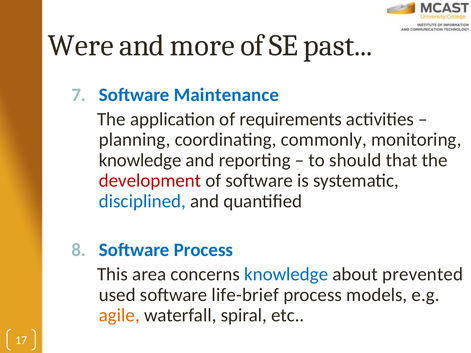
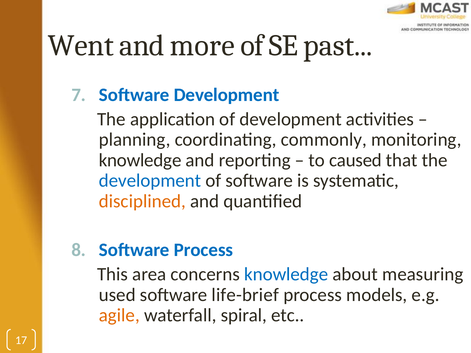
Were: Were -> Went (81, 46)
Software Maintenance: Maintenance -> Development (227, 95)
of requirements: requirements -> development (291, 119)
should: should -> caused (356, 160)
development colour: red -> blue (150, 181)
disciplined colour: blue -> orange (142, 201)
prevented: prevented -> measuring (423, 275)
